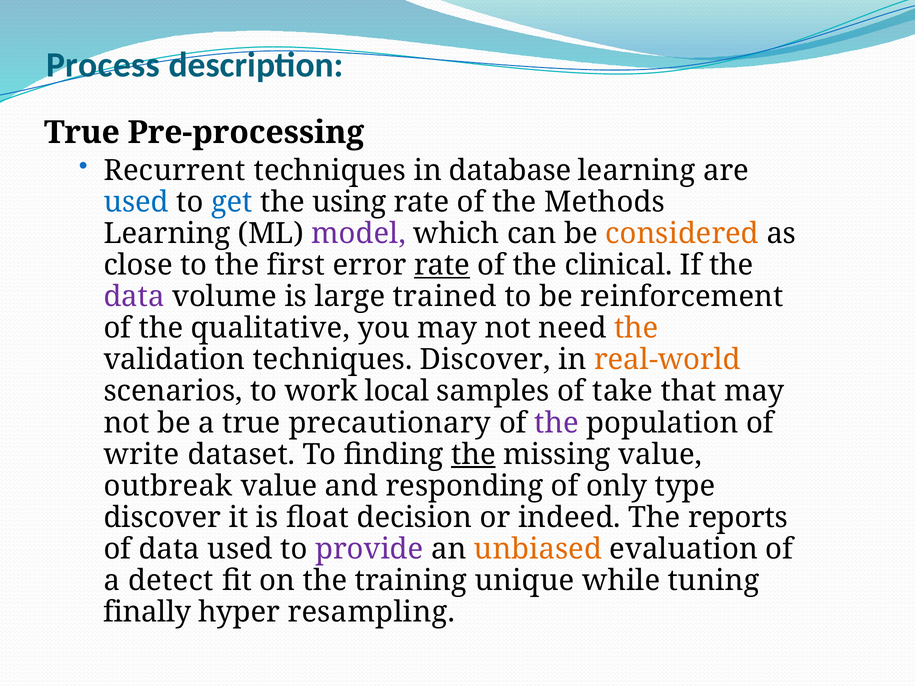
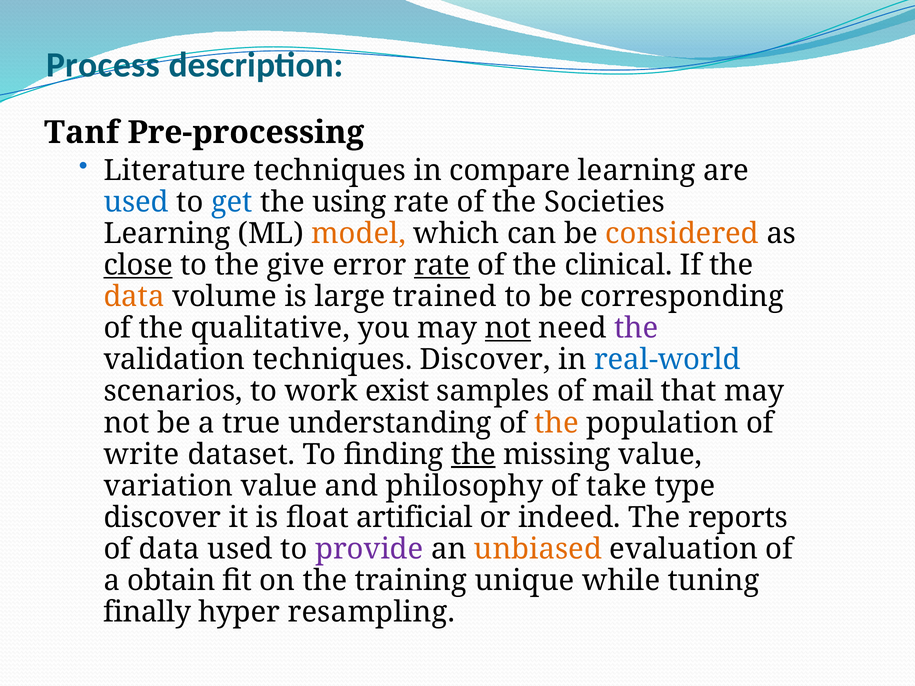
True: True -> Tanf (82, 133)
Recurrent: Recurrent -> Literature (175, 171)
database: database -> compare (510, 171)
Methods: Methods -> Societies (605, 202)
model colour: purple -> orange (359, 234)
close underline: none -> present (138, 265)
first: first -> give (296, 265)
data colour: purple -> orange (134, 297)
reinforcement: reinforcement -> corresponding (682, 297)
not underline: none -> present (508, 328)
the colour: orange -> purple (636, 328)
real-world colour: orange -> blue (667, 360)
local: local -> exist (397, 391)
take: take -> mail (623, 391)
precautionary: precautionary -> understanding (390, 423)
the colour: purple -> orange (557, 423)
outbreak: outbreak -> variation (168, 486)
responding: responding -> philosophy (464, 486)
only: only -> take (617, 486)
decision: decision -> artificial (415, 518)
detect: detect -> obtain (171, 581)
